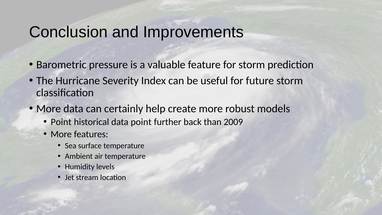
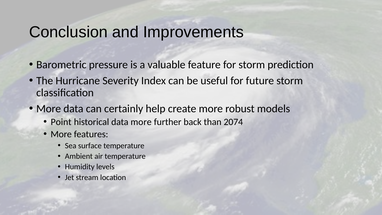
data point: point -> more (141, 122)
2009: 2009 -> 2074 (233, 122)
